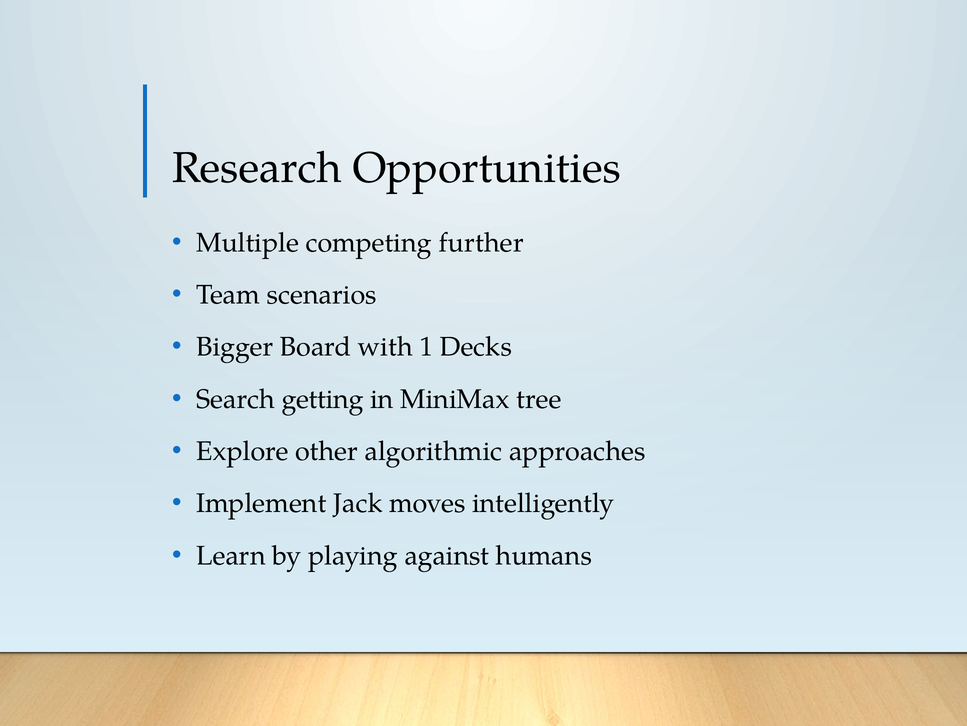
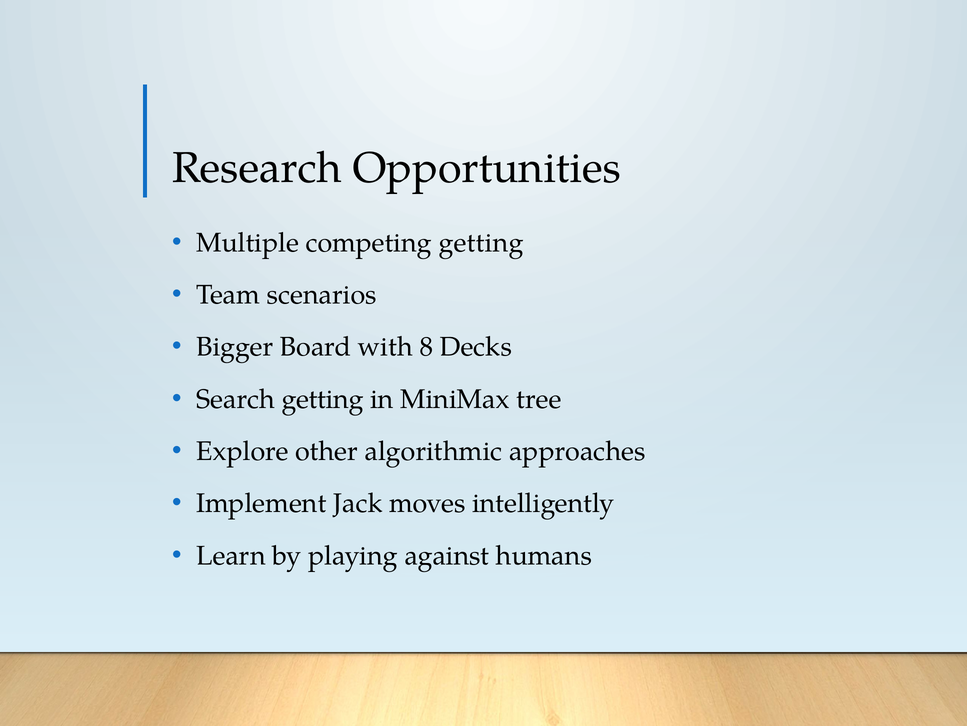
competing further: further -> getting (481, 242)
1: 1 -> 8 (426, 347)
